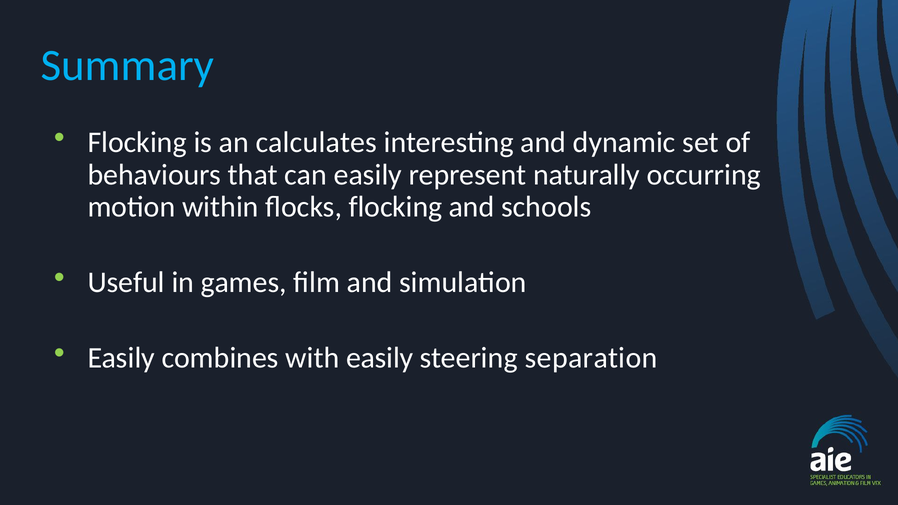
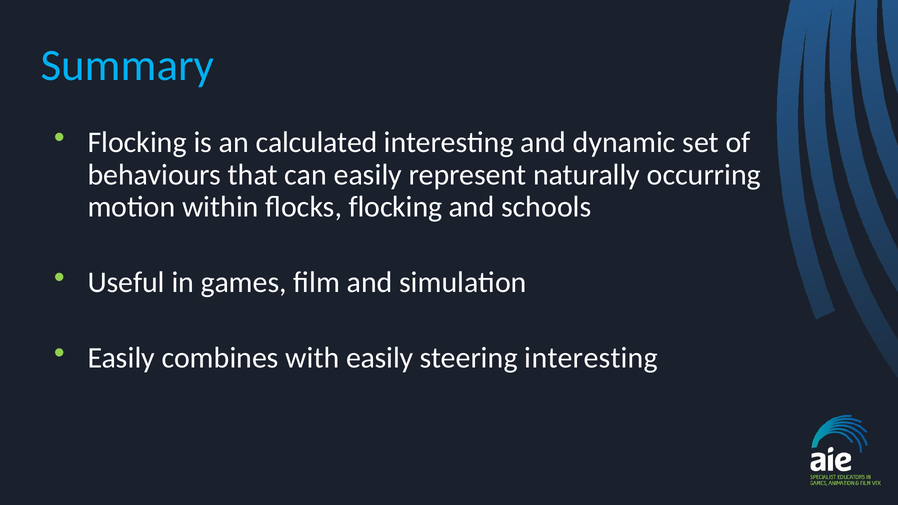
calculates: calculates -> calculated (317, 142)
steering separation: separation -> interesting (591, 358)
